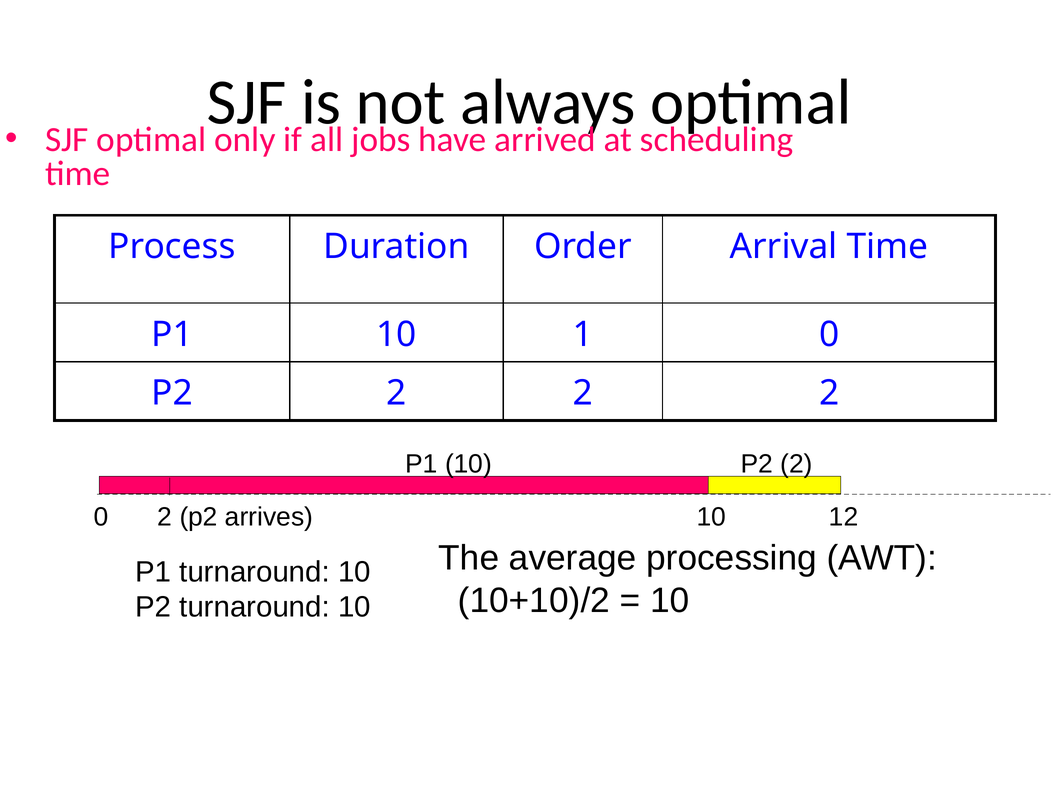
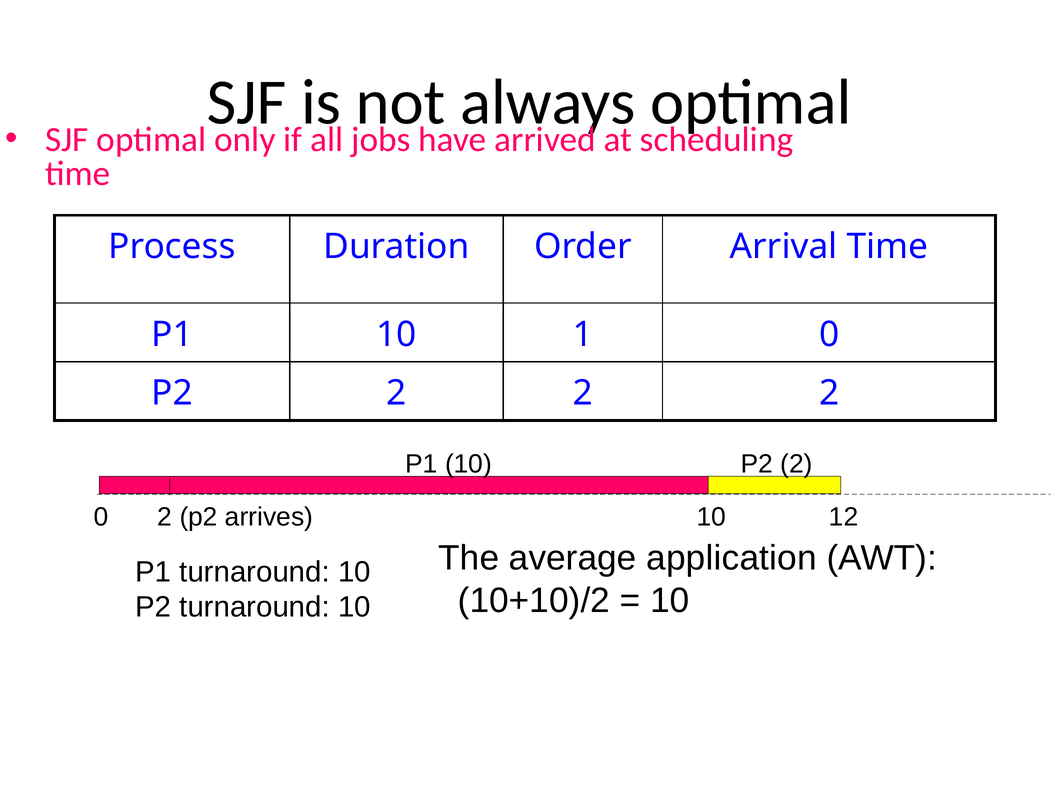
processing: processing -> application (731, 558)
